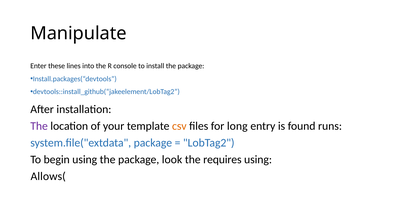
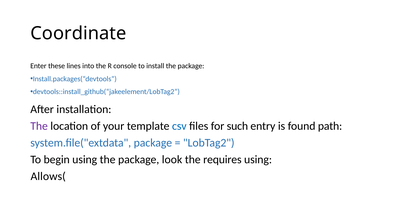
Manipulate: Manipulate -> Coordinate (78, 33)
csv colour: orange -> blue (179, 126)
long: long -> such (237, 126)
runs: runs -> path (330, 126)
